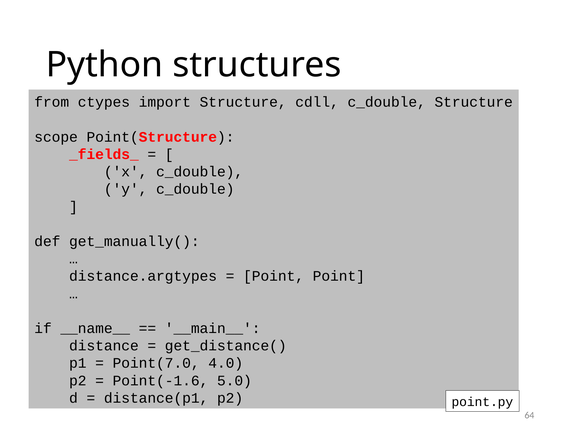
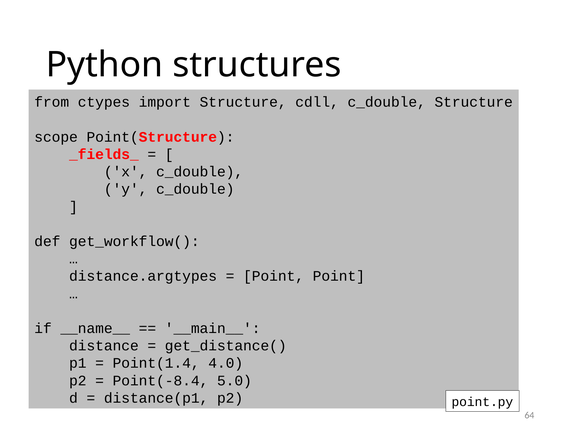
get_manually(: get_manually( -> get_workflow( (134, 241)
Point(7.0: Point(7.0 -> Point(1.4 (156, 363)
Point(-1.6: Point(-1.6 -> Point(-8.4 (160, 381)
